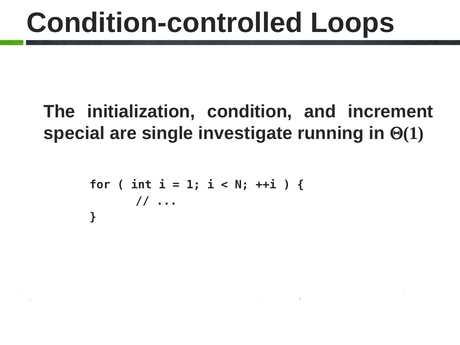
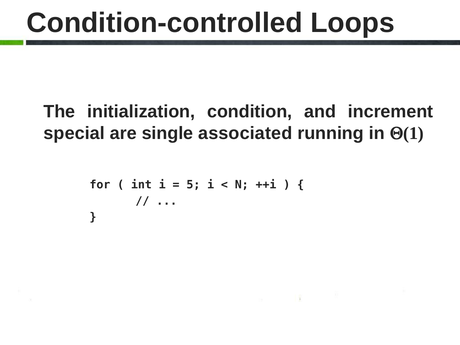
investigate: investigate -> associated (245, 133)
1: 1 -> 5 (193, 185)
